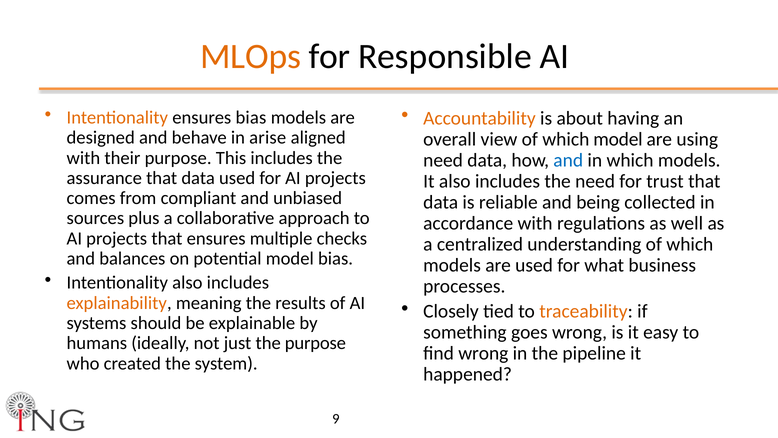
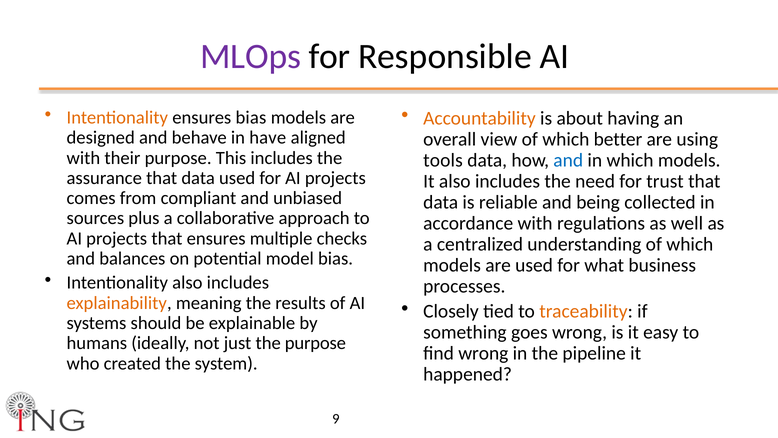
MLOps colour: orange -> purple (251, 56)
arise: arise -> have (268, 138)
which model: model -> better (618, 139)
need: need -> tools (443, 160)
